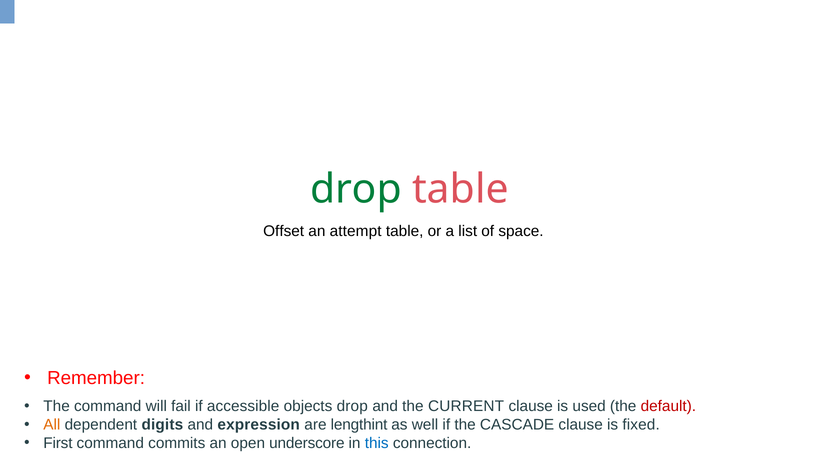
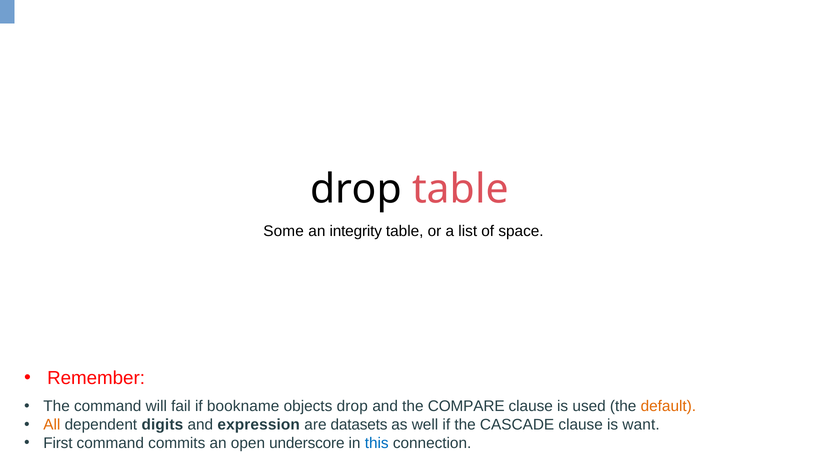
drop colour: green -> black (356, 189)
Offset: Offset -> Some (284, 231)
attempt: attempt -> integrity (356, 231)
accessible: accessible -> bookname (243, 406)
CURRENT: CURRENT -> COMPARE (466, 406)
default colour: red -> orange (668, 406)
lengthint: lengthint -> datasets (359, 425)
fixed: fixed -> want (641, 425)
